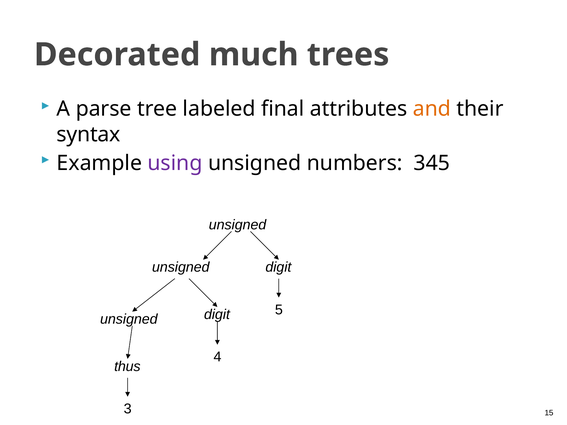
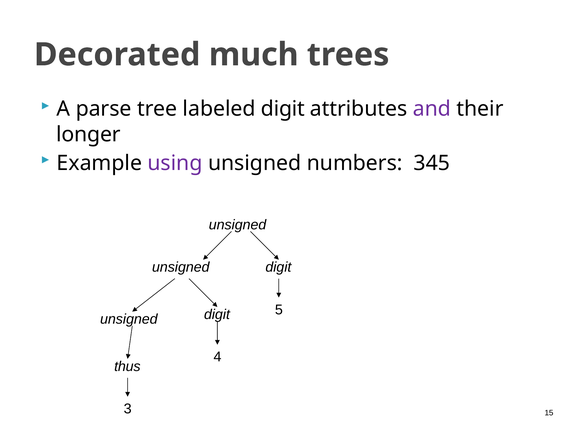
labeled final: final -> digit (283, 109)
and colour: orange -> purple (432, 109)
syntax: syntax -> longer (88, 134)
